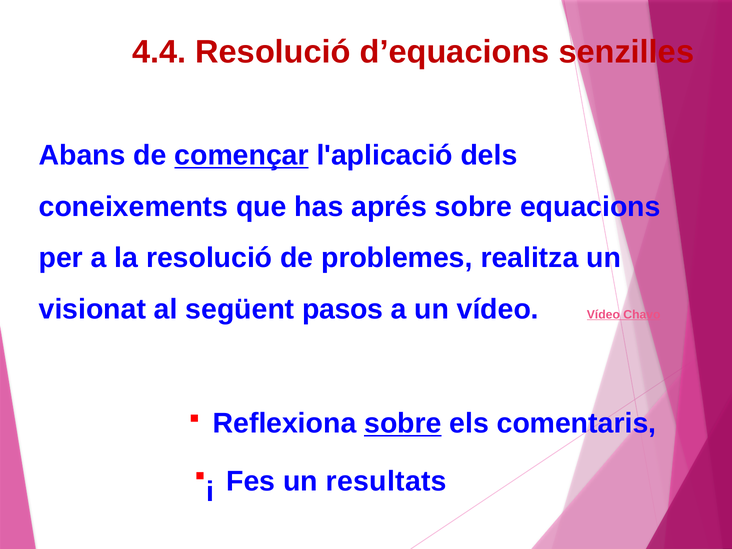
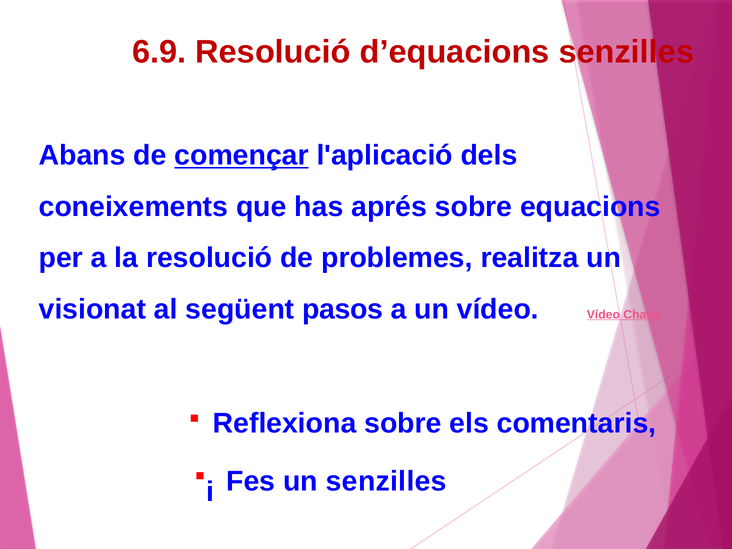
4.4: 4.4 -> 6.9 (159, 52)
sobre underline: present -> none (403, 424)
un resultats: resultats -> senzilles (386, 481)
